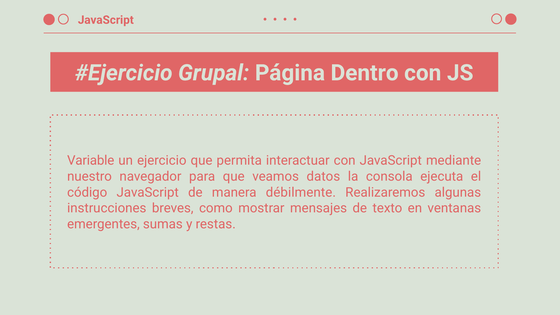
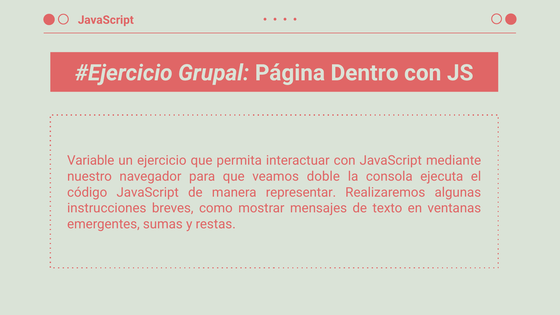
datos: datos -> doble (323, 176)
débilmente: débilmente -> representar (301, 192)
